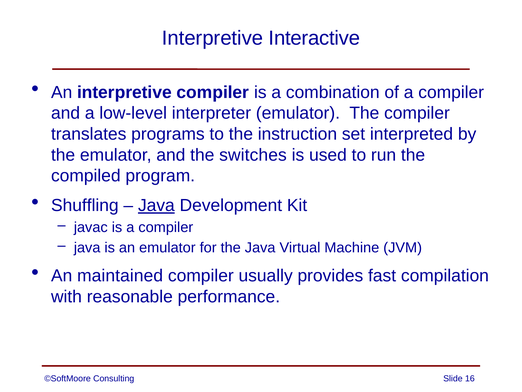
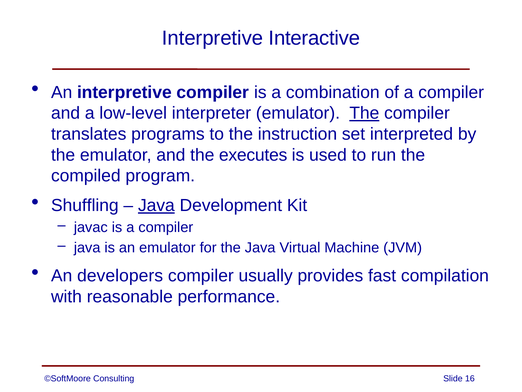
The underline: none -> present (364, 113)
switches: switches -> executes (253, 155)
maintained: maintained -> developers (120, 275)
